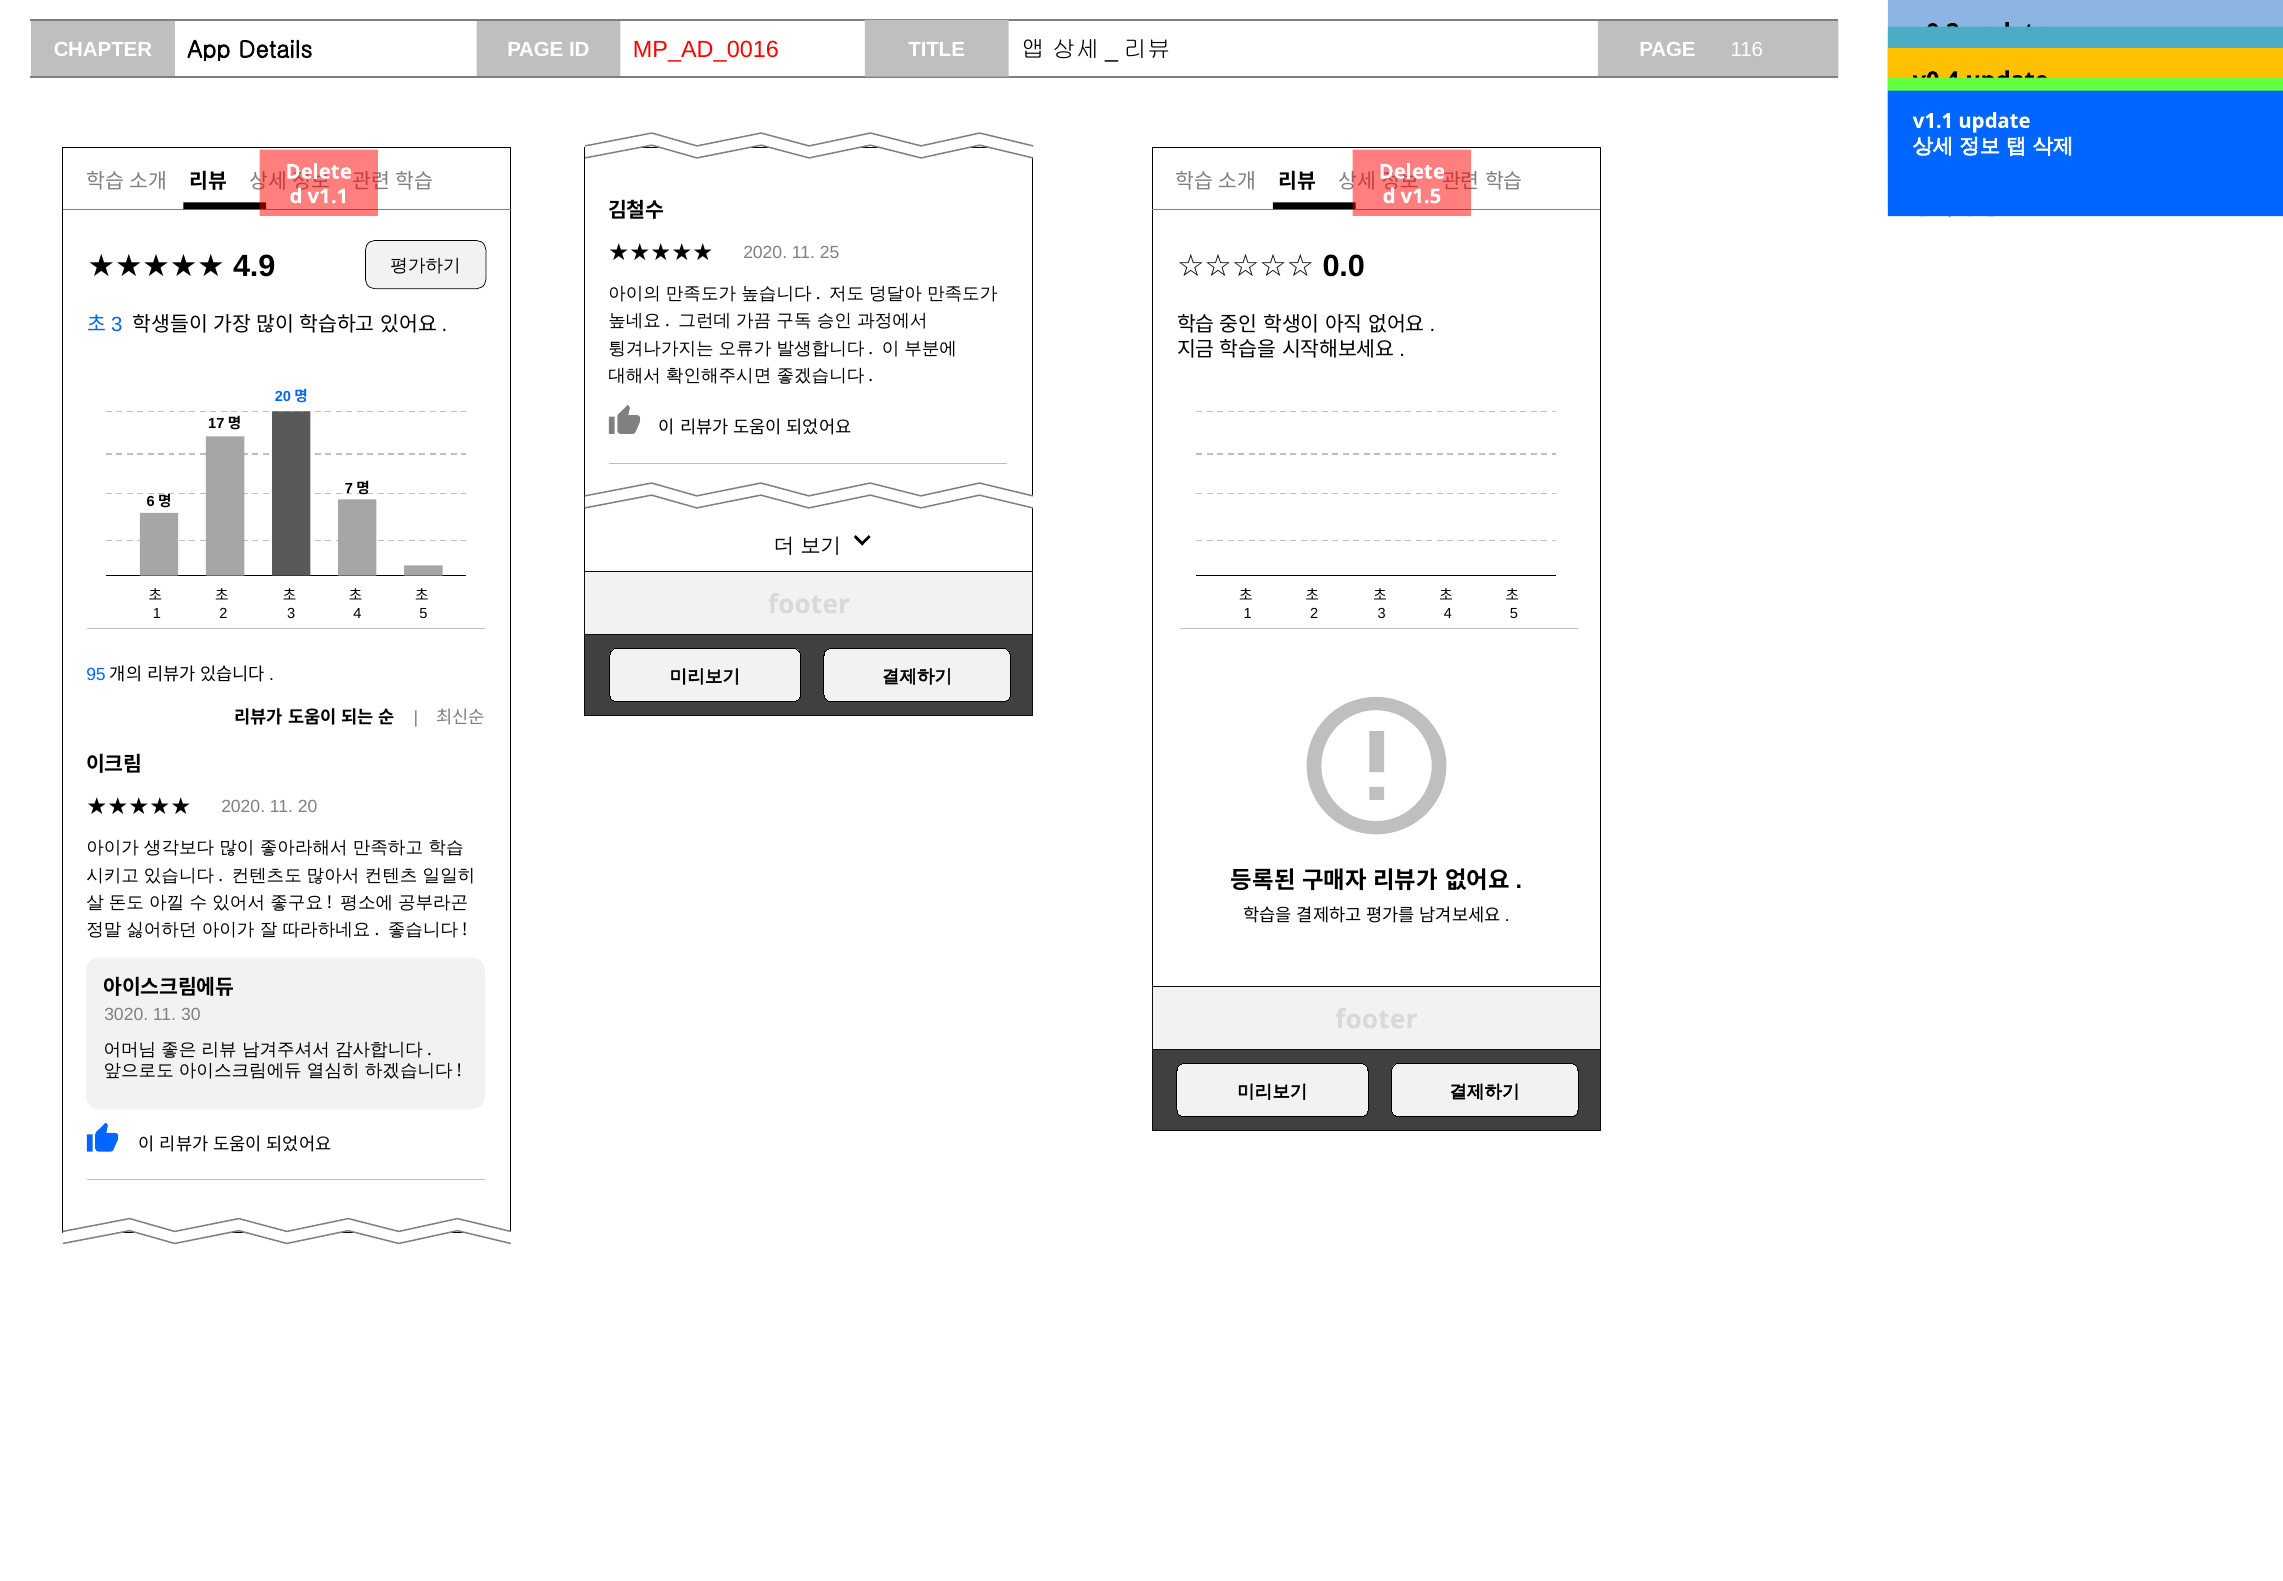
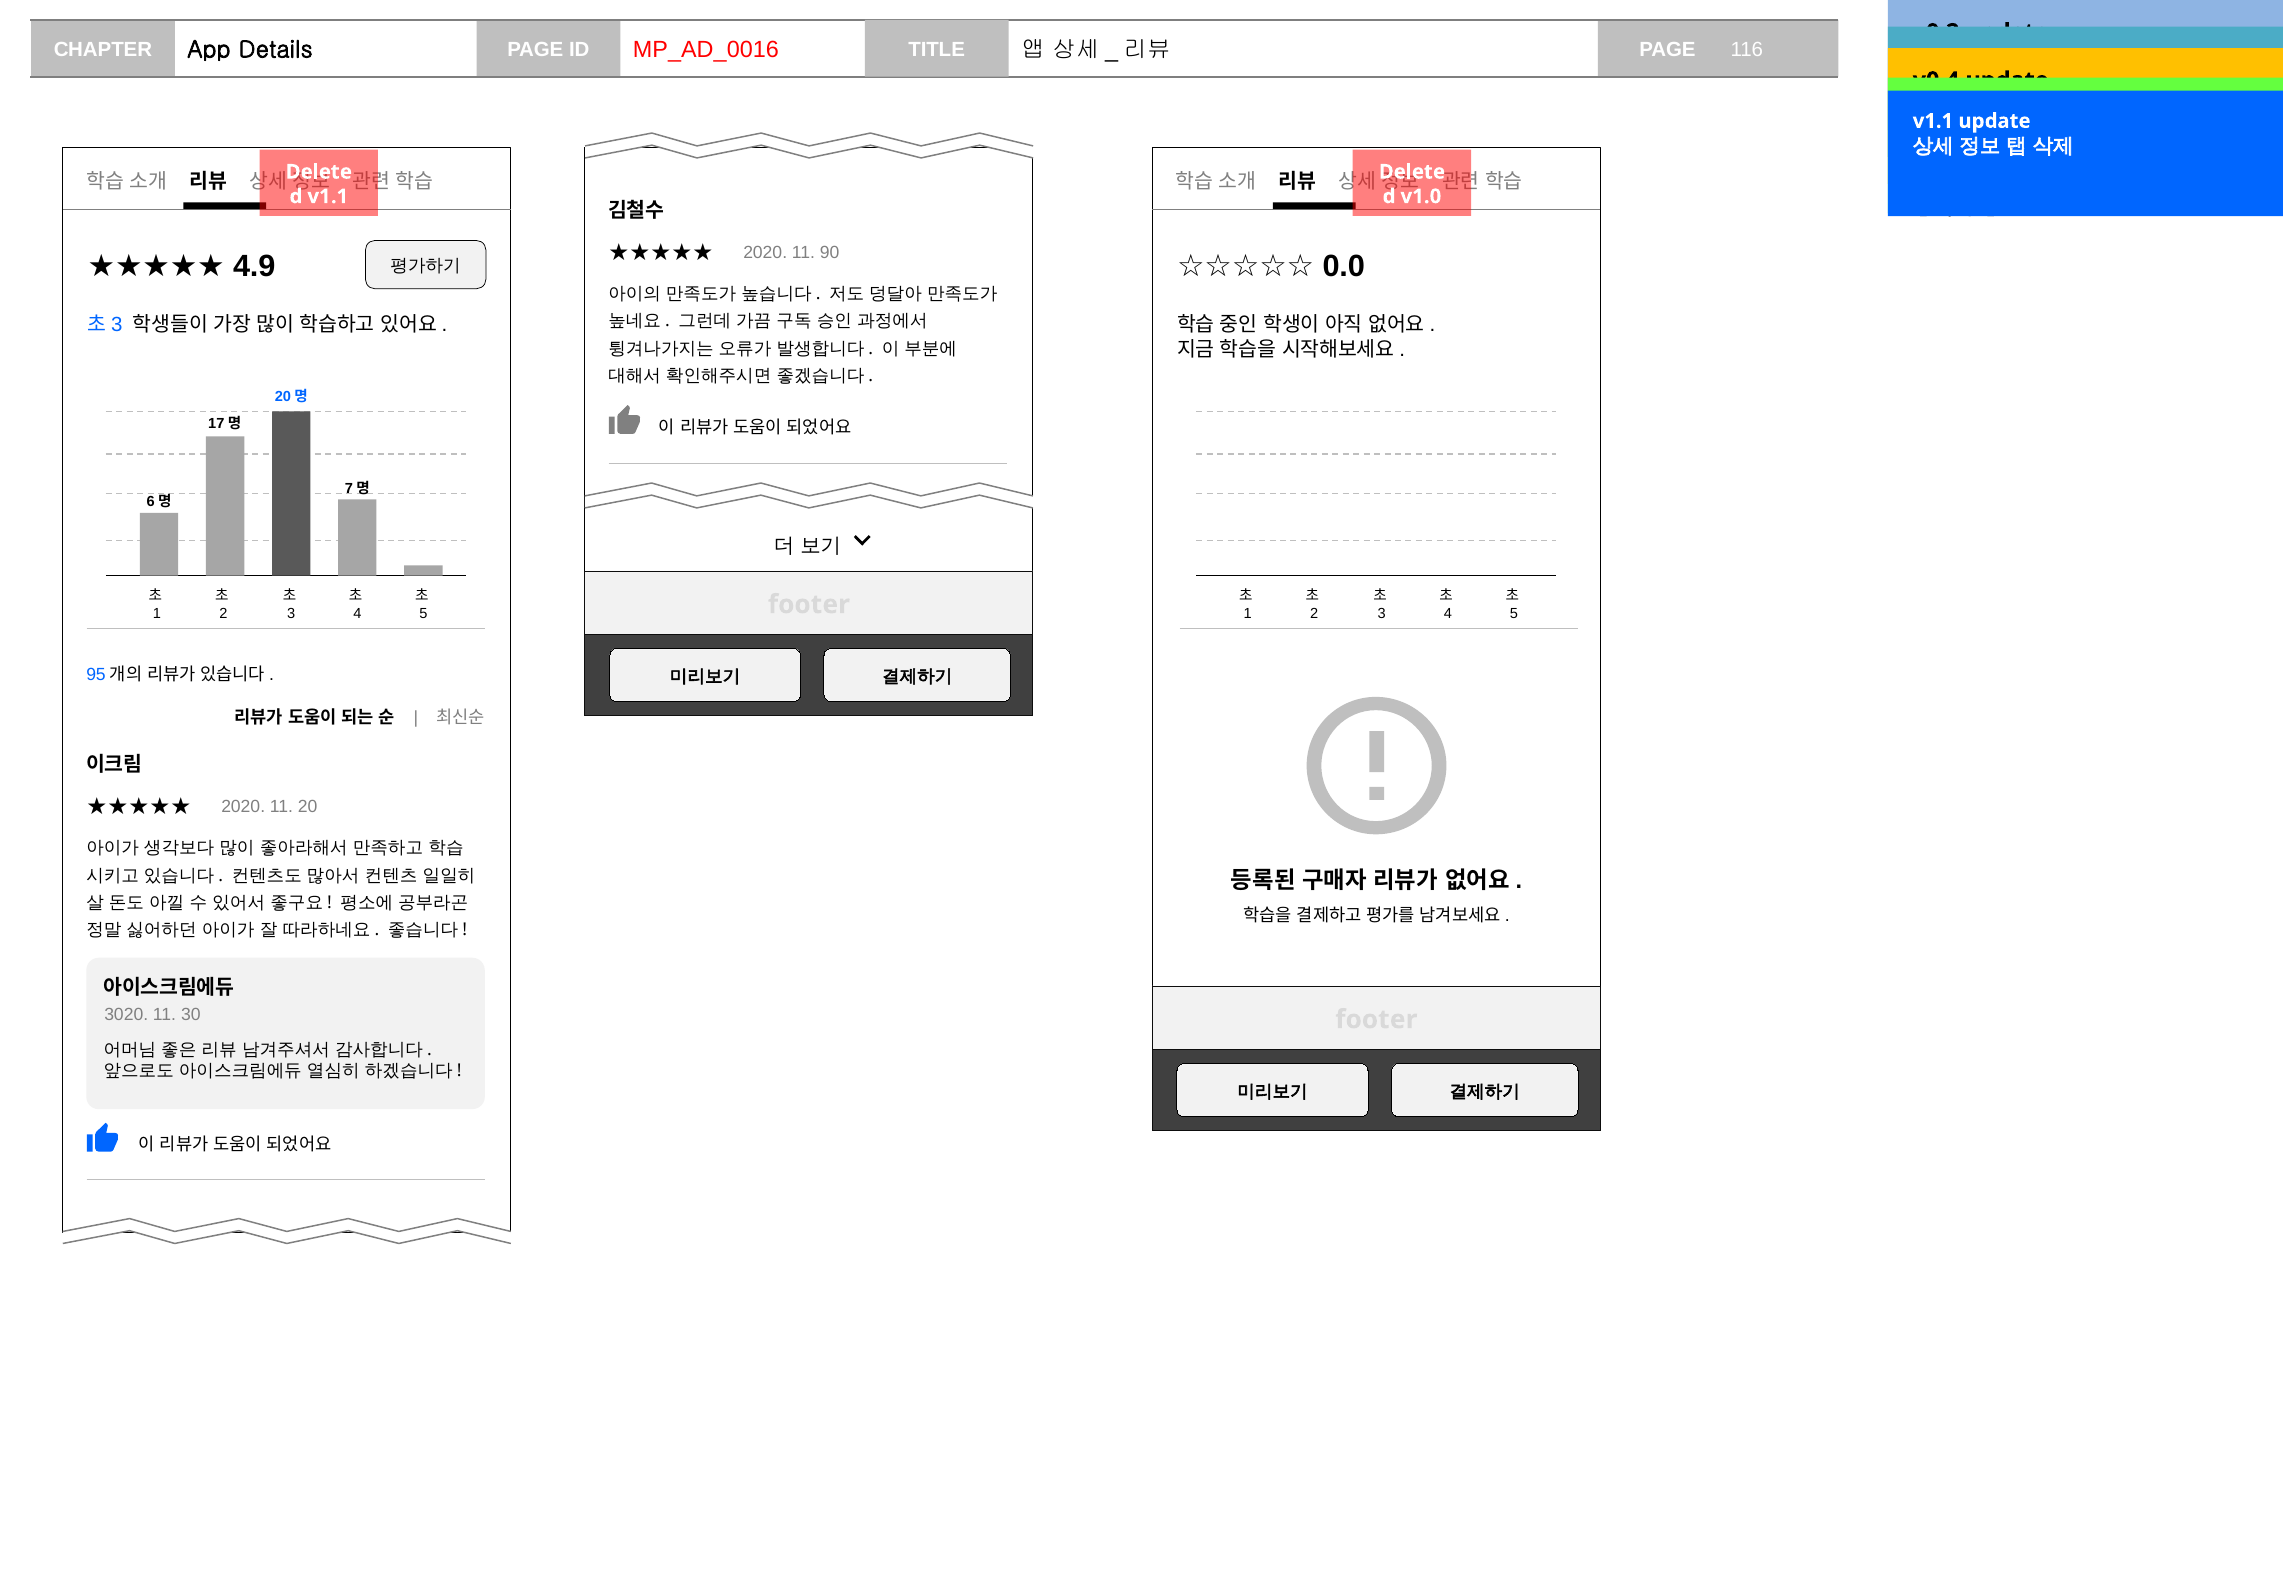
v1.5: v1.5 -> v1.0 (1421, 196)
25: 25 -> 90 (830, 252)
